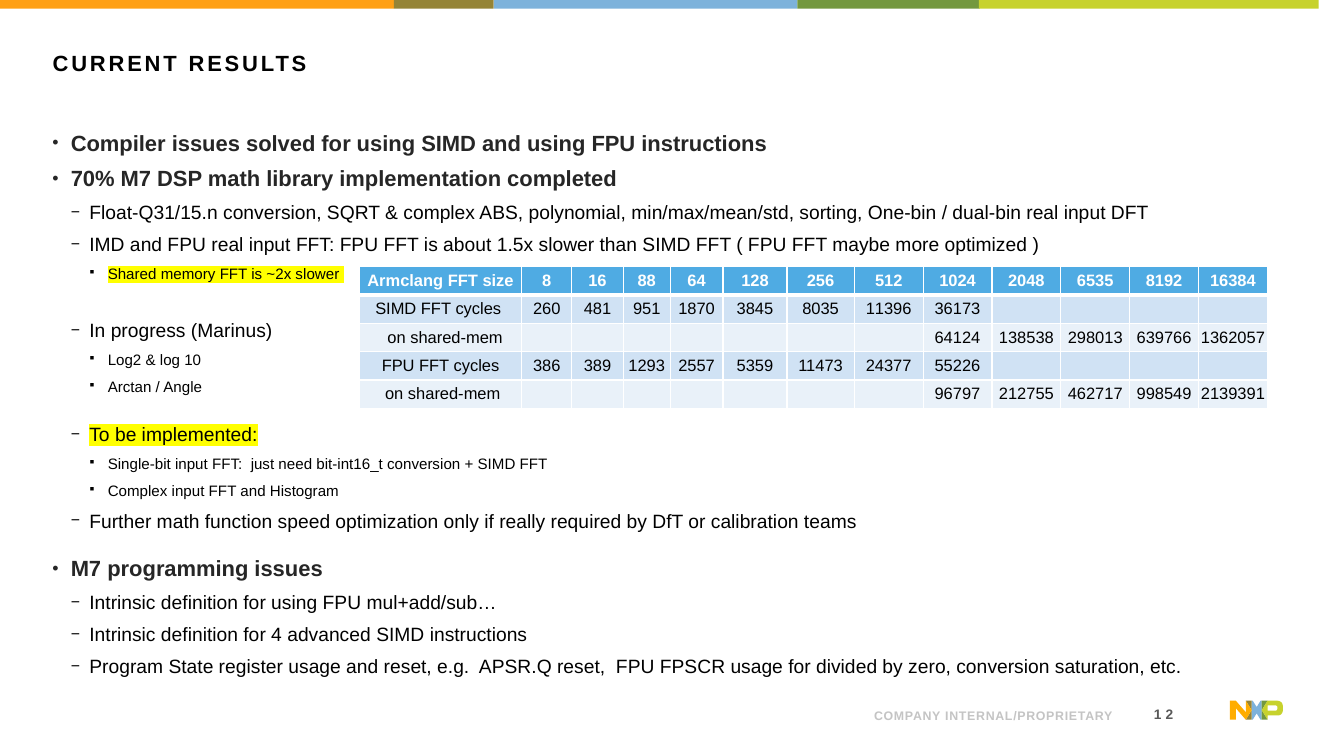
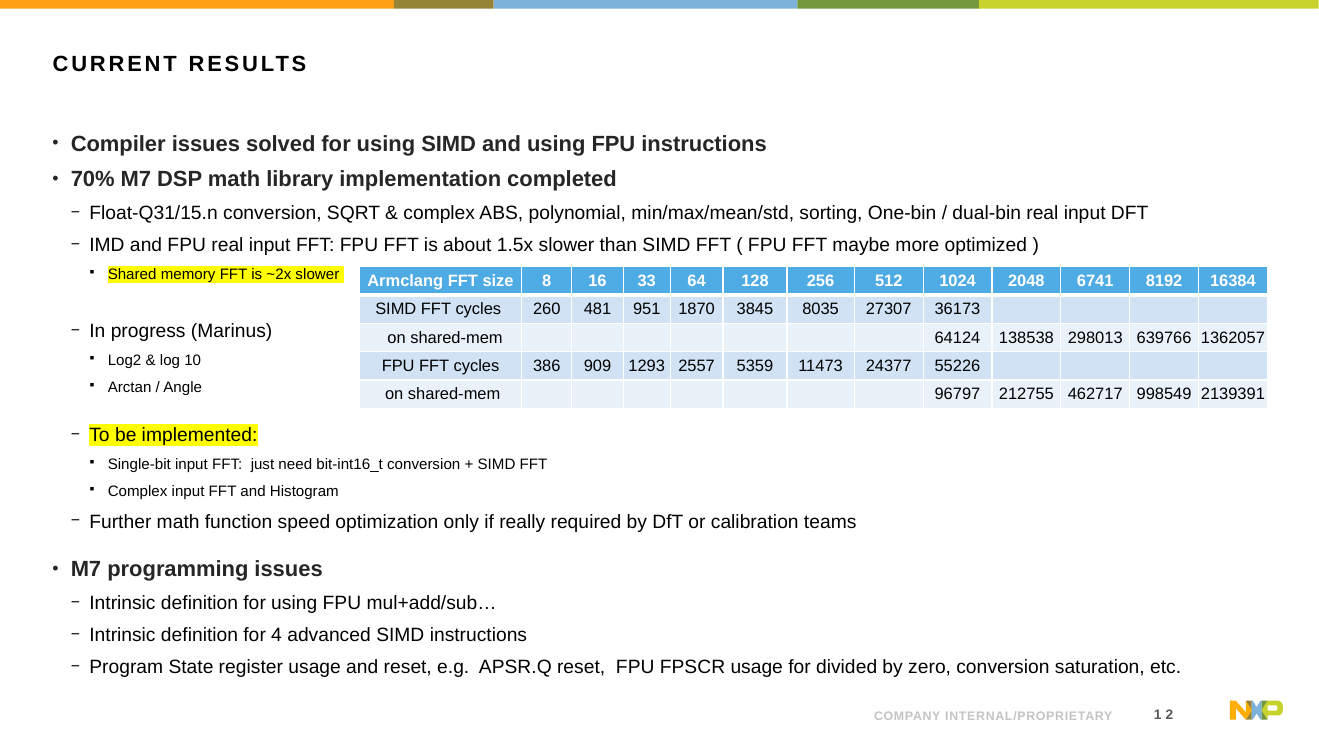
88: 88 -> 33 (647, 281)
6535: 6535 -> 6741 (1095, 281)
11396: 11396 -> 27307 (889, 309)
389: 389 -> 909 (598, 366)
